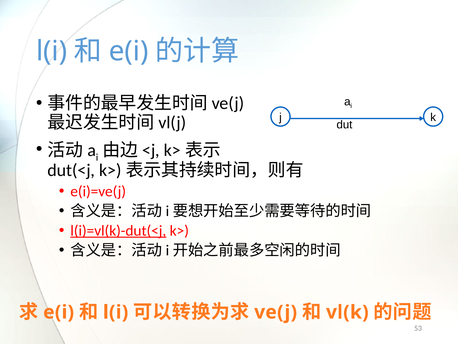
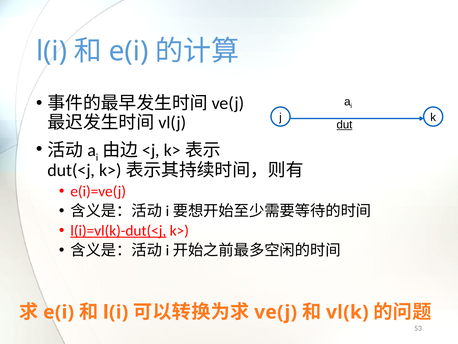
dut underline: none -> present (344, 124)
